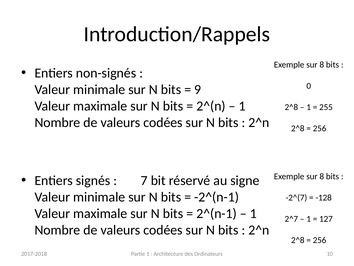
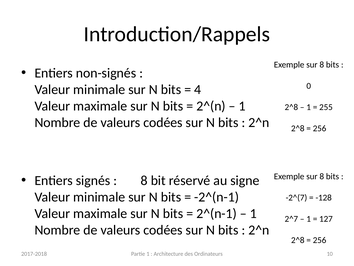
9: 9 -> 4 (198, 89)
7: 7 -> 8 (144, 180)
